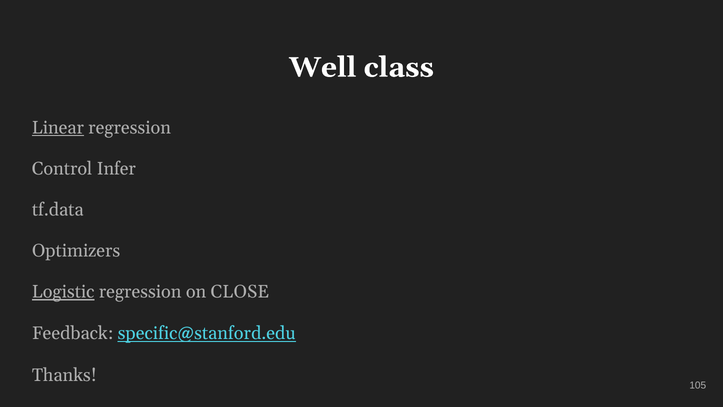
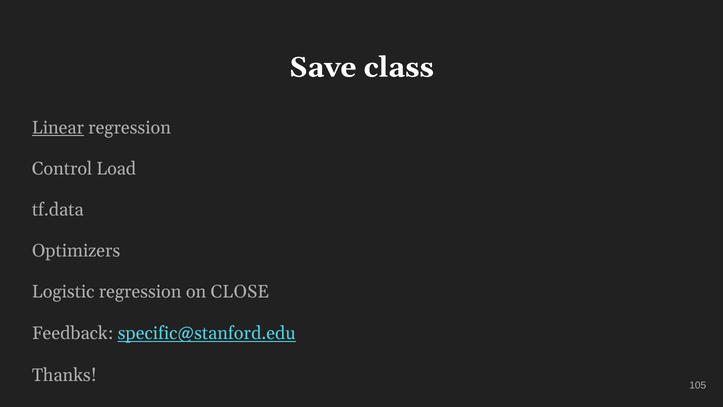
Well: Well -> Save (323, 67)
Infer: Infer -> Load (116, 169)
Logistic underline: present -> none (63, 292)
